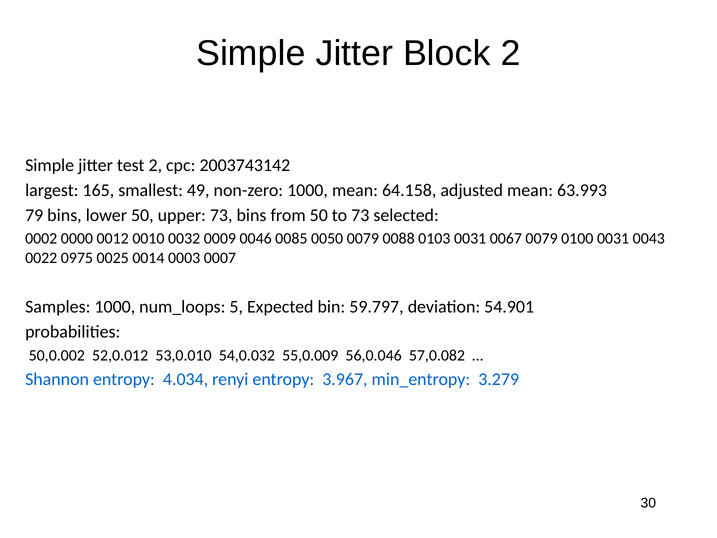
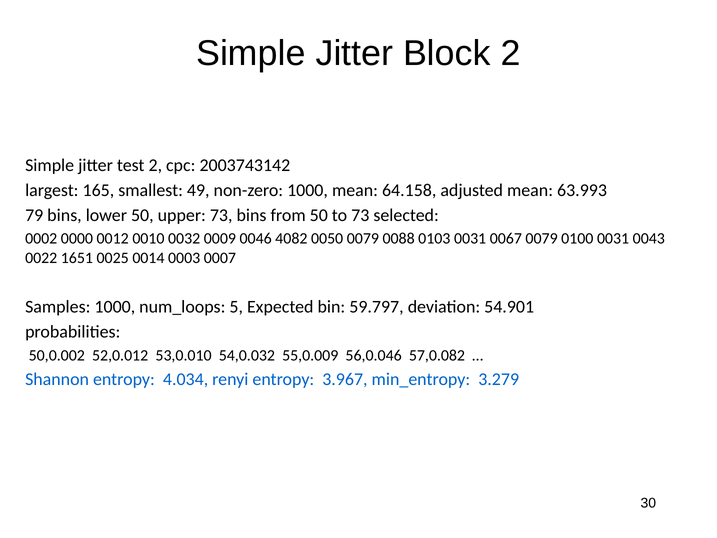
0085: 0085 -> 4082 (291, 239)
0975: 0975 -> 1651 (77, 258)
